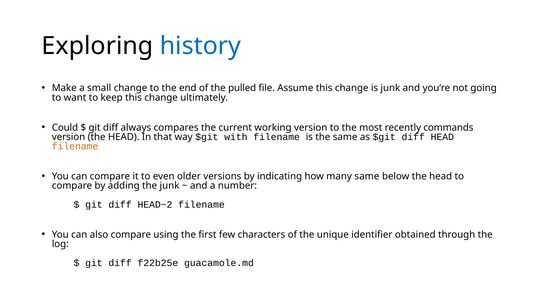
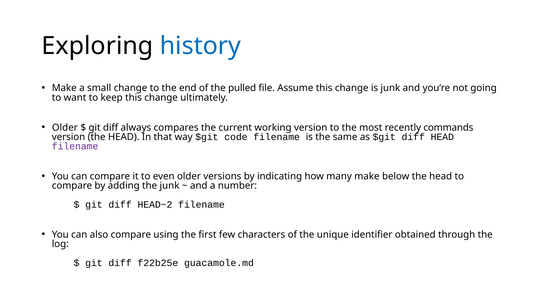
Could: Could -> Older (65, 128)
with: with -> code (236, 137)
filename colour: orange -> purple (75, 146)
many same: same -> make (367, 176)
